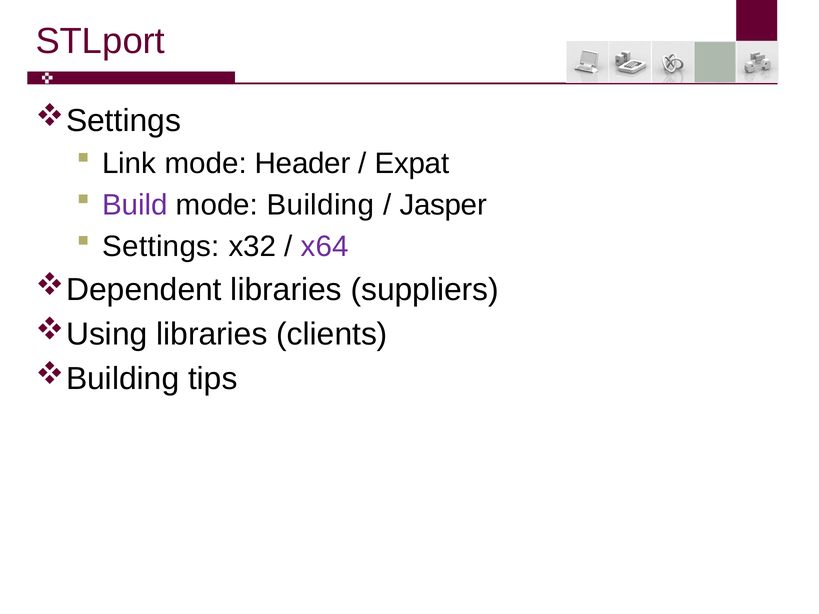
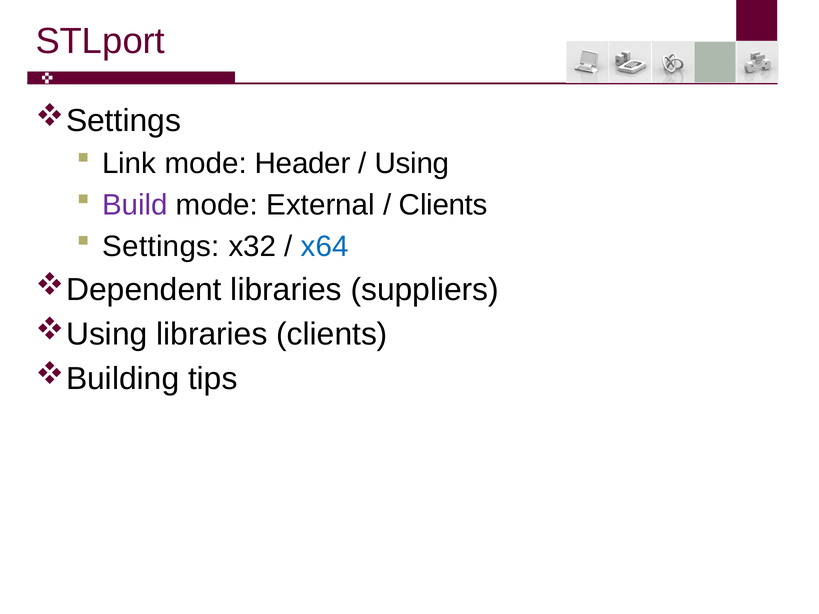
Expat: Expat -> Using (412, 164)
Building: Building -> External (321, 205)
Jasper: Jasper -> Clients (443, 205)
x64 colour: purple -> blue (325, 246)
